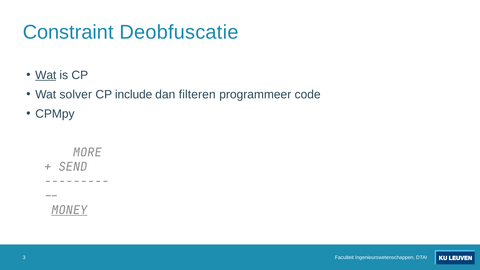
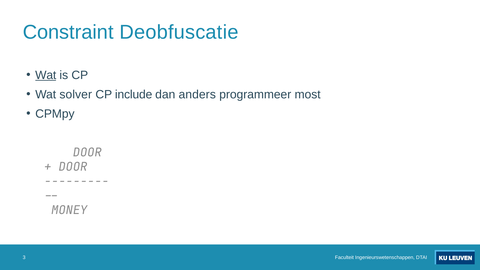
filteren: filteren -> anders (197, 94)
code: code -> most (308, 94)
MORE: MORE -> DOOR (87, 153)
SEND: SEND -> DOOR (73, 167)
MONEY underline: present -> none (69, 210)
